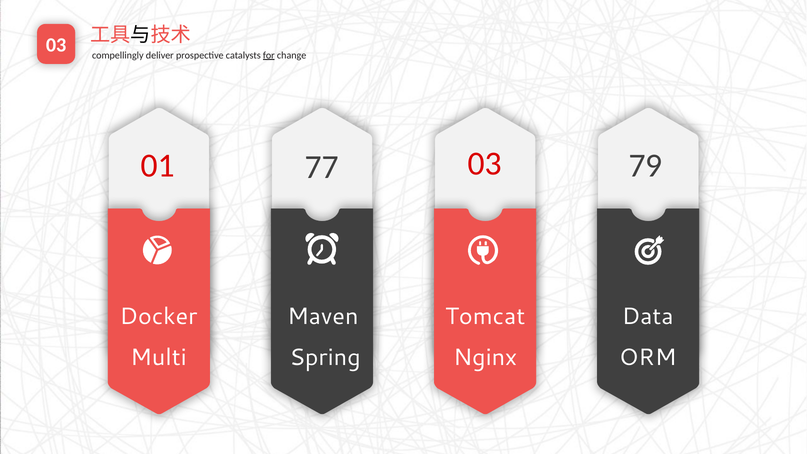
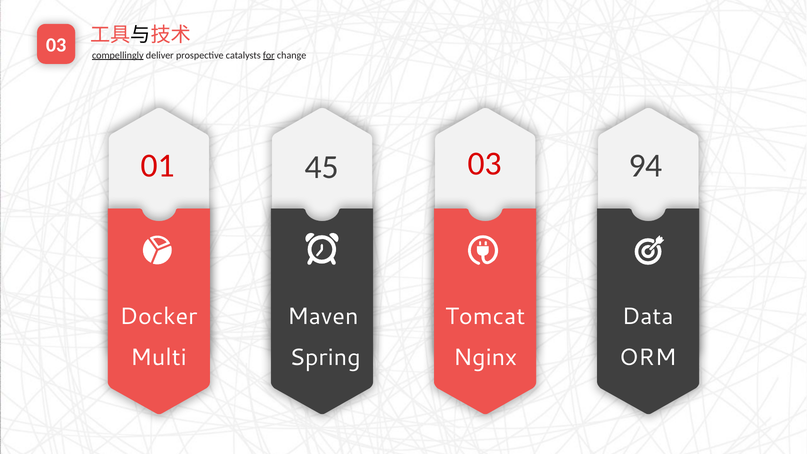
compellingly underline: none -> present (118, 55)
77: 77 -> 45 (322, 167)
79: 79 -> 94 (645, 165)
